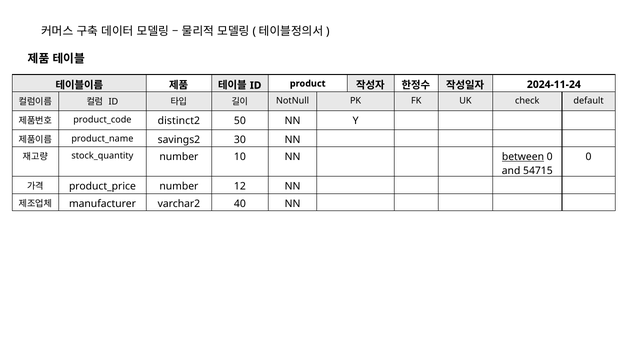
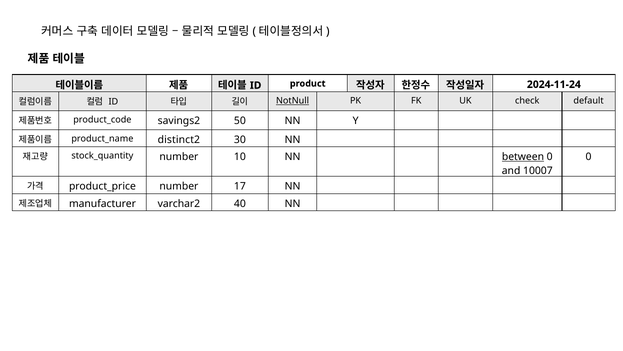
NotNull underline: none -> present (293, 101)
distinct2: distinct2 -> savings2 (179, 120)
savings2: savings2 -> distinct2 (179, 139)
54715: 54715 -> 10007 (538, 171)
12: 12 -> 17 (240, 186)
